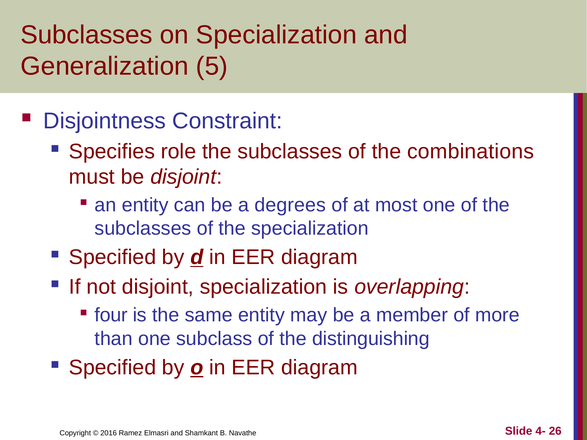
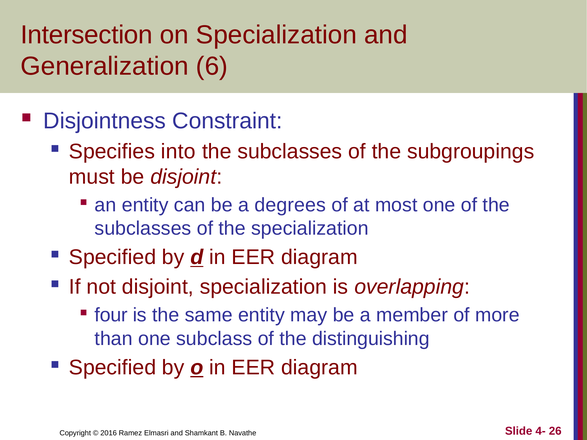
Subclasses: Subclasses -> Intersection (87, 35)
5: 5 -> 6 (212, 66)
role: role -> into (178, 151)
combinations: combinations -> subgroupings (471, 151)
